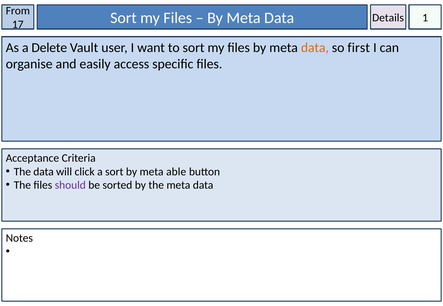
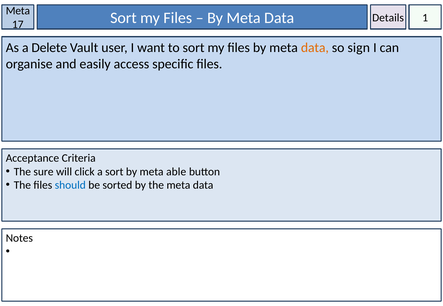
From: From -> Meta (18, 11)
first: first -> sign (359, 48)
The data: data -> sure (43, 172)
should colour: purple -> blue (70, 186)
